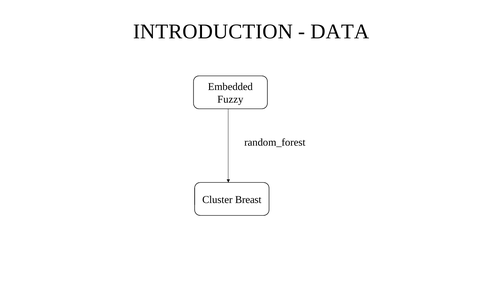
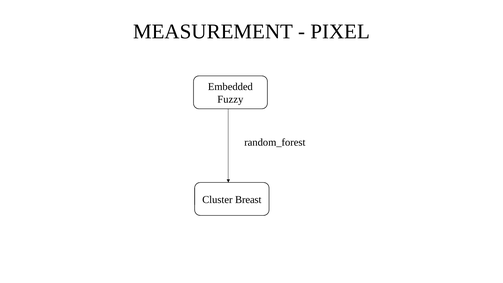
INTRODUCTION: INTRODUCTION -> MEASUREMENT (213, 32)
DATA: DATA -> PIXEL (340, 32)
